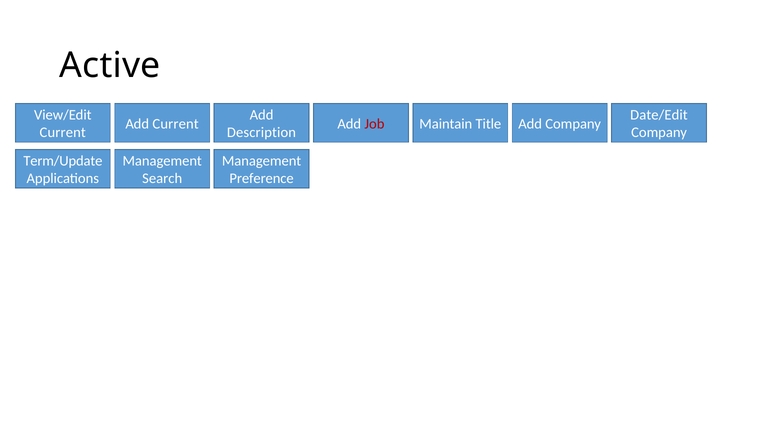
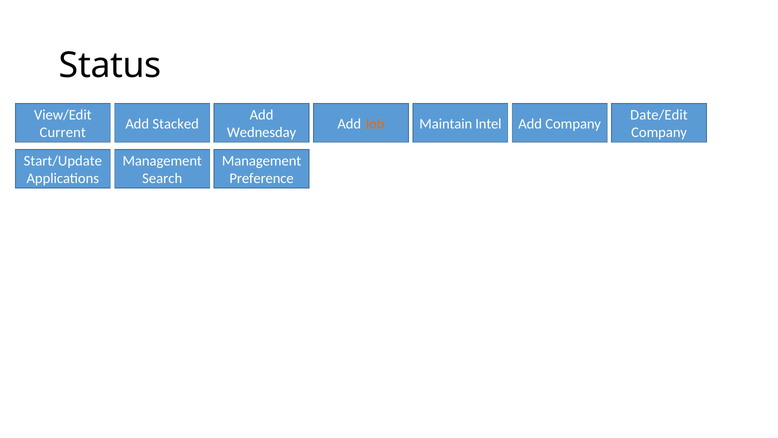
Active: Active -> Status (110, 65)
Add Current: Current -> Stacked (176, 124)
Job colour: red -> orange (374, 124)
Title: Title -> Intel (488, 124)
Description: Description -> Wednesday (262, 133)
Term/Update: Term/Update -> Start/Update (63, 161)
